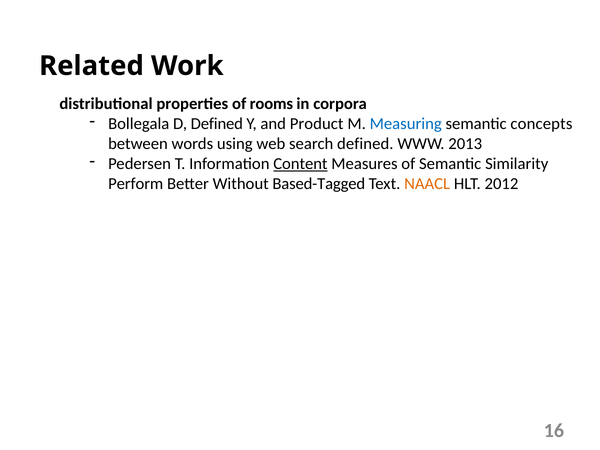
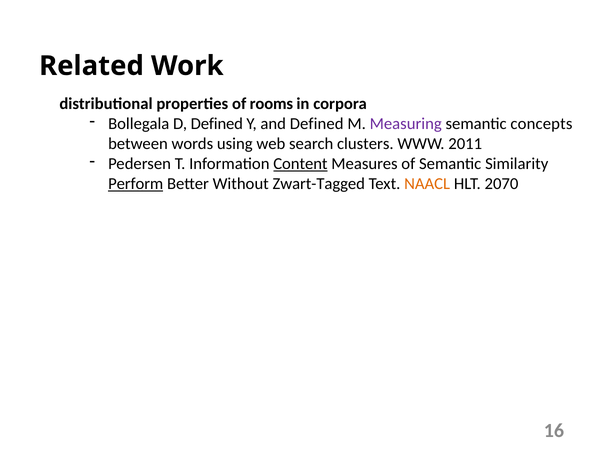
and Product: Product -> Defined (317, 124)
Measuring colour: blue -> purple (406, 124)
search defined: defined -> clusters (365, 144)
2013: 2013 -> 2011 (465, 144)
Perform underline: none -> present (136, 184)
Based-Tagged: Based-Tagged -> Zwart-Tagged (319, 184)
2012: 2012 -> 2070 (501, 184)
